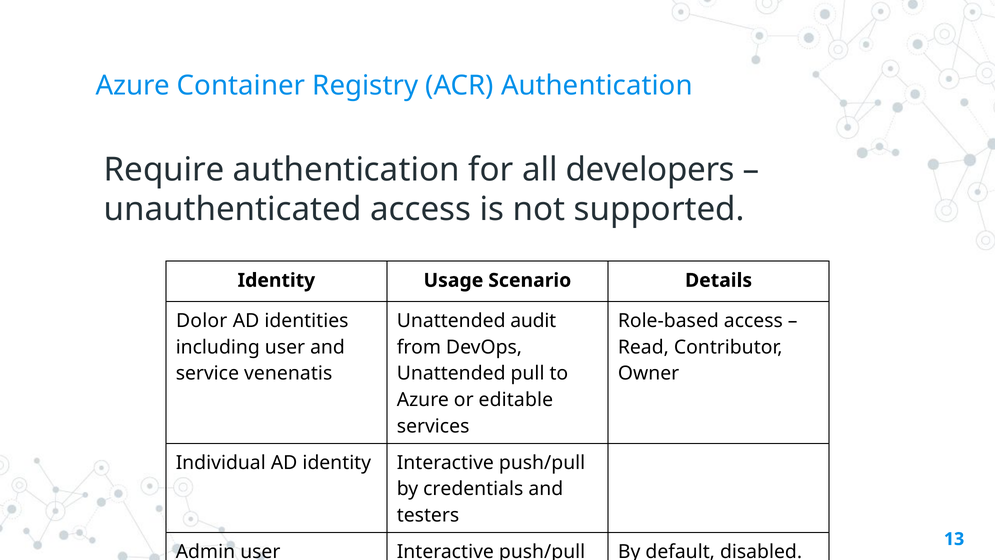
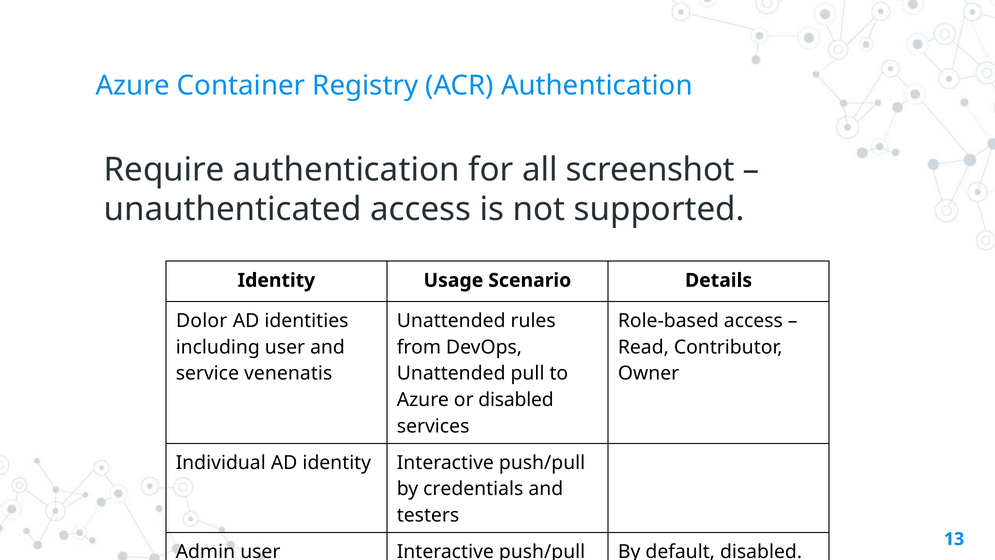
developers: developers -> screenshot (650, 169)
audit: audit -> rules (533, 321)
or editable: editable -> disabled (516, 400)
